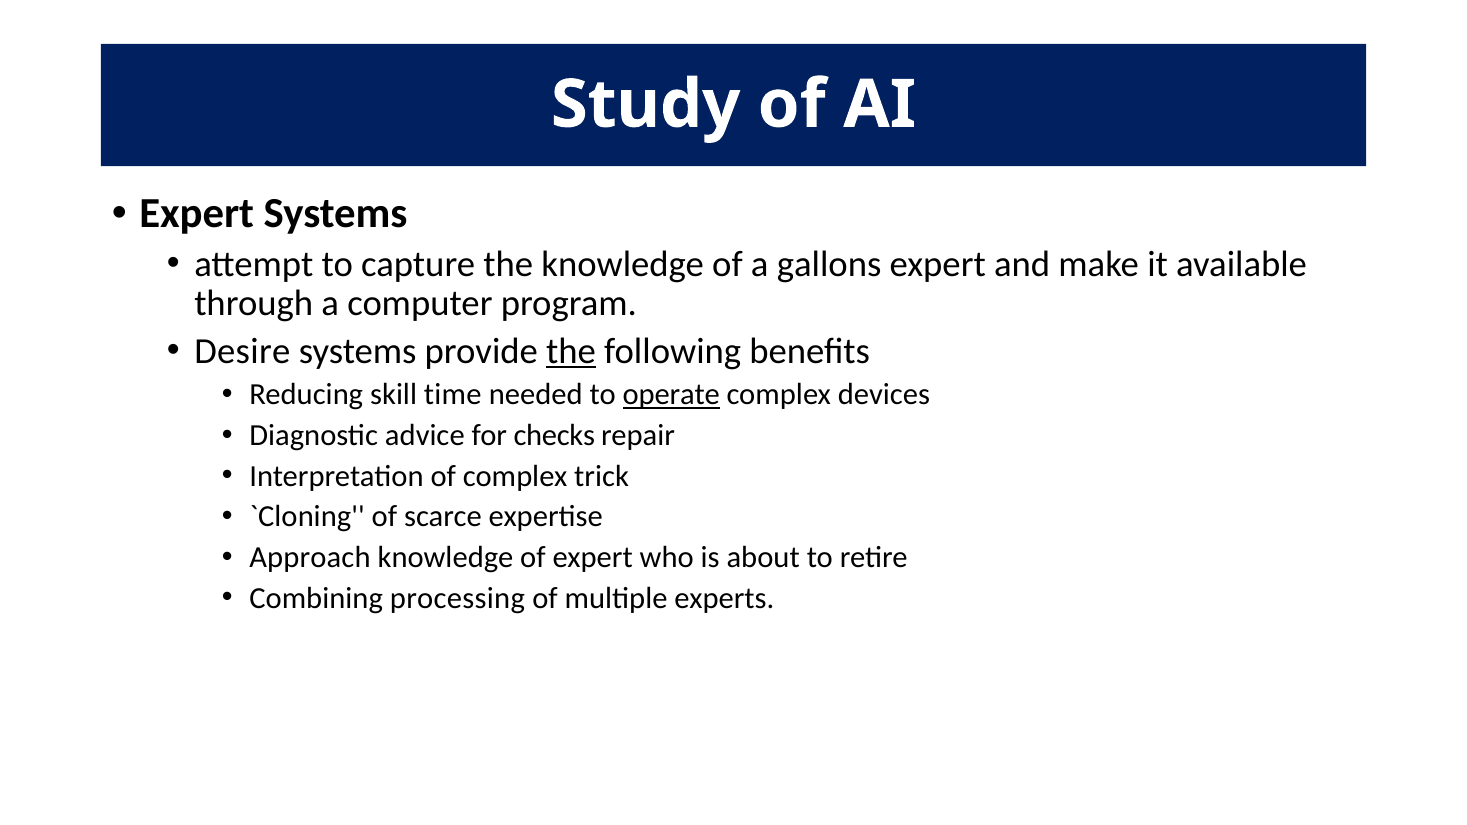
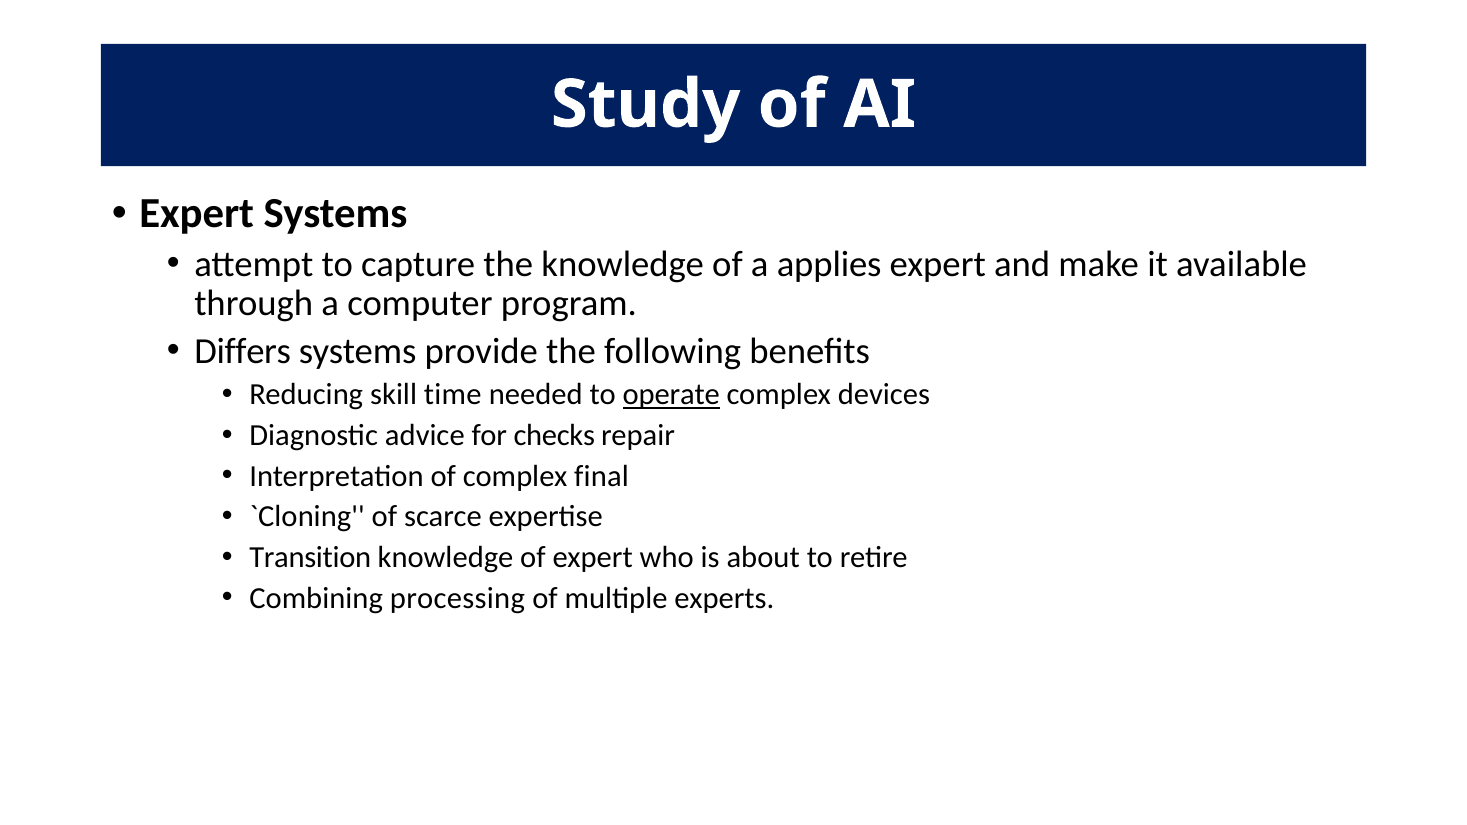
gallons: gallons -> applies (829, 264)
Desire: Desire -> Differs (243, 351)
the underline: present -> none (571, 351)
trick: trick -> final (602, 476)
Approach: Approach -> Transition (310, 557)
